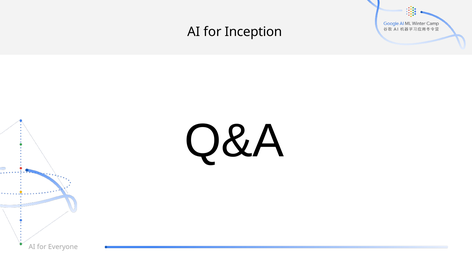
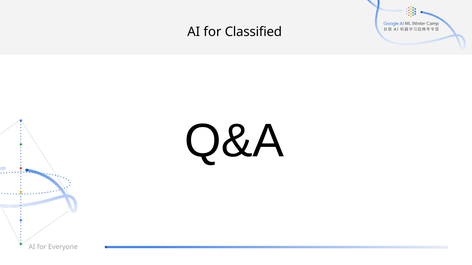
Inception: Inception -> Classified (253, 32)
